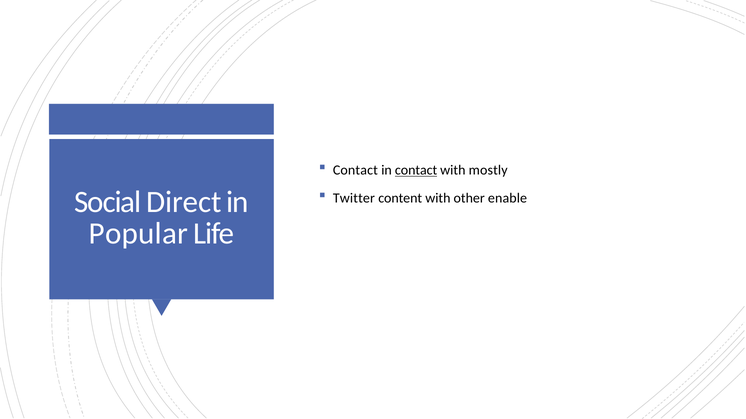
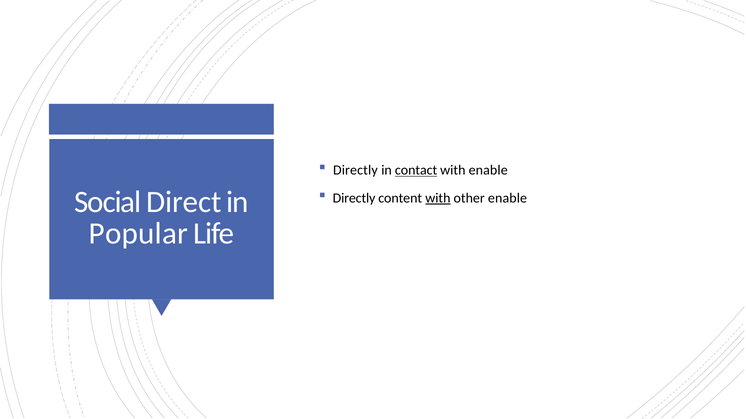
Contact: Contact -> Directly (355, 171)
with mostly: mostly -> enable (488, 171)
Twitter: Twitter -> Directly (354, 198)
with underline: none -> present (438, 198)
